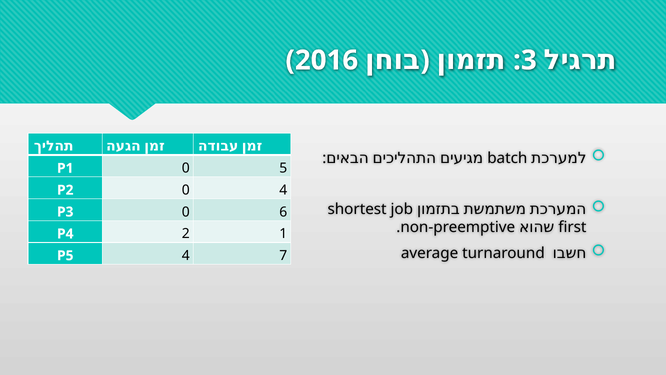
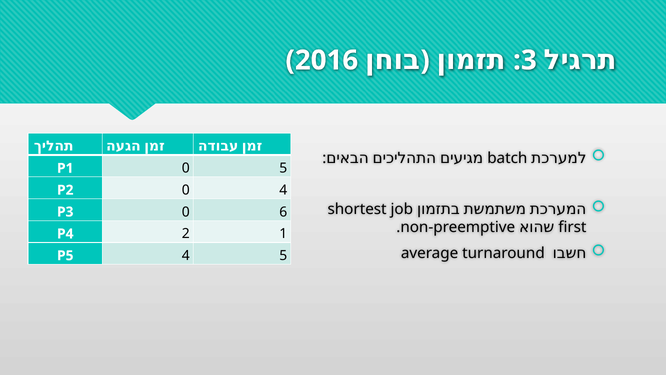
4 7: 7 -> 5 (283, 255)
